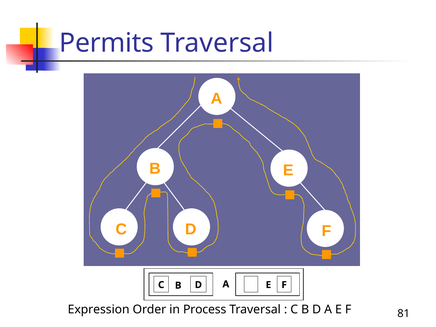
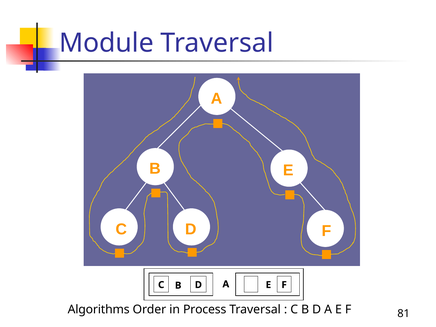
Permits: Permits -> Module (107, 43)
Expression: Expression -> Algorithms (99, 309)
